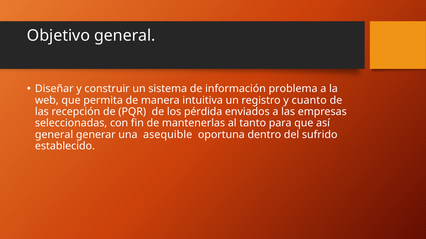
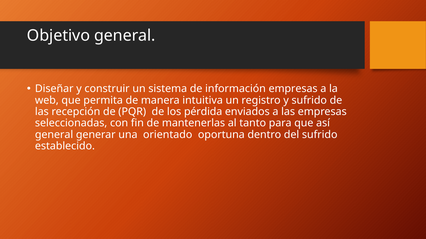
información problema: problema -> empresas (293, 89)
y cuanto: cuanto -> sufrido (309, 100)
asequible: asequible -> orientado (168, 135)
